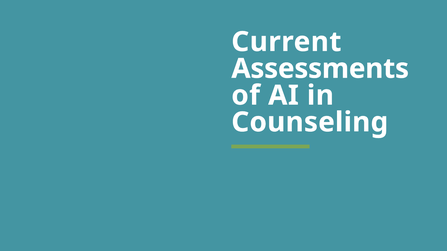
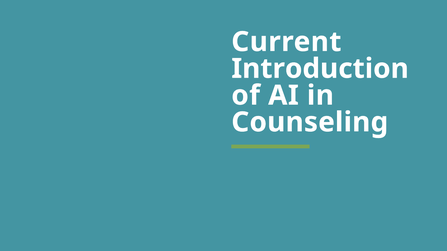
Assessments: Assessments -> Introduction (320, 69)
